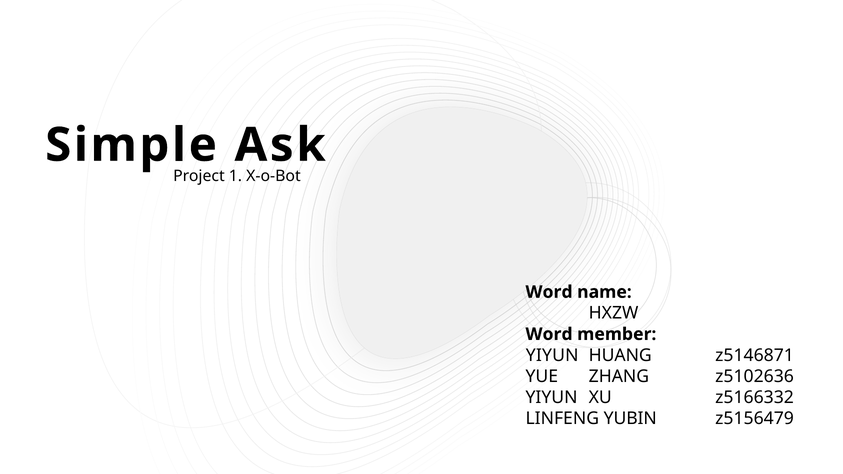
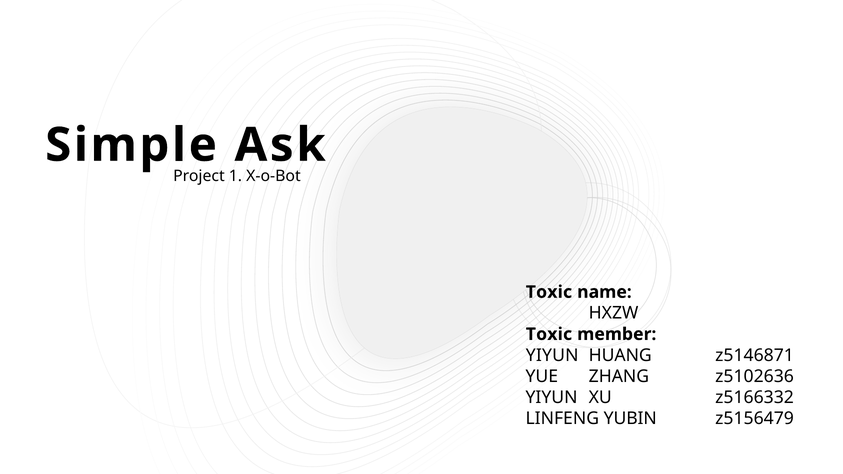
Word: Word -> Toxic (549, 292)
Word: Word -> Toxic (549, 334)
